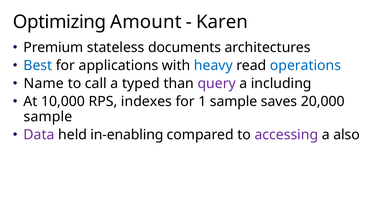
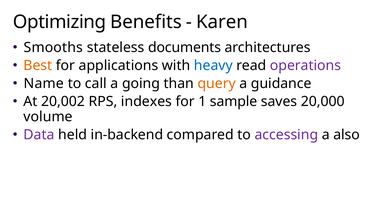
Amount: Amount -> Benefits (146, 22)
Premium: Premium -> Smooths (53, 48)
Best colour: blue -> orange (38, 66)
operations colour: blue -> purple (305, 66)
typed: typed -> going (141, 84)
query colour: purple -> orange (217, 84)
including: including -> guidance (281, 84)
10,000: 10,000 -> 20,002 (63, 101)
sample: sample -> volume (48, 117)
in-enabling: in-enabling -> in-backend (127, 135)
